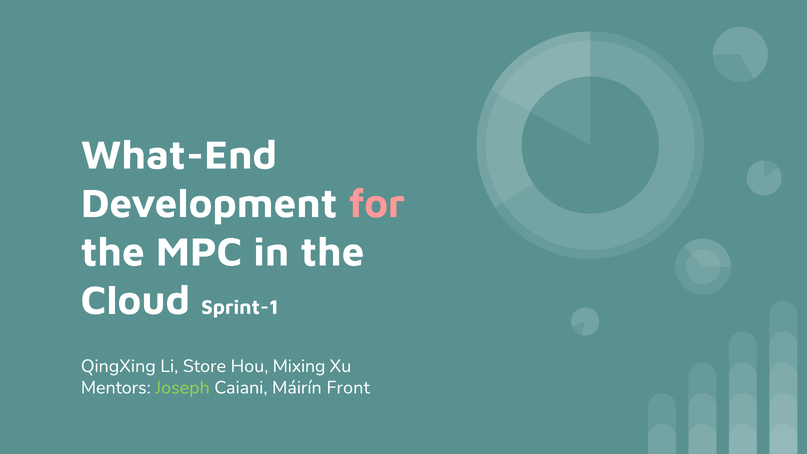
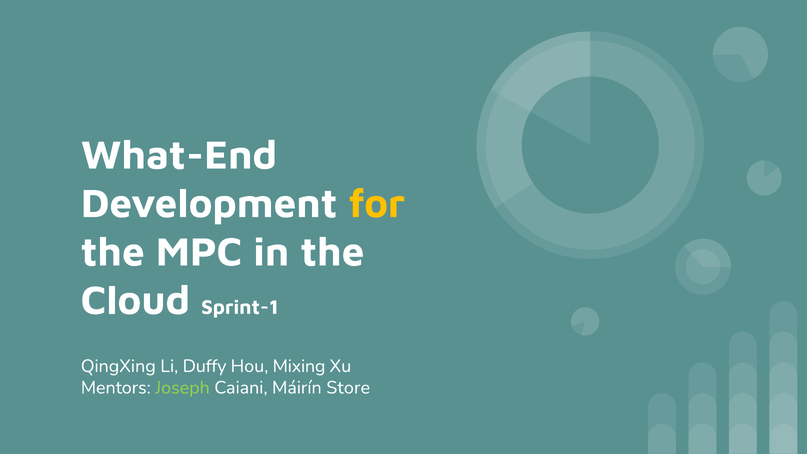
for colour: pink -> yellow (377, 204)
Store: Store -> Duffy (205, 366)
Front: Front -> Store (348, 388)
